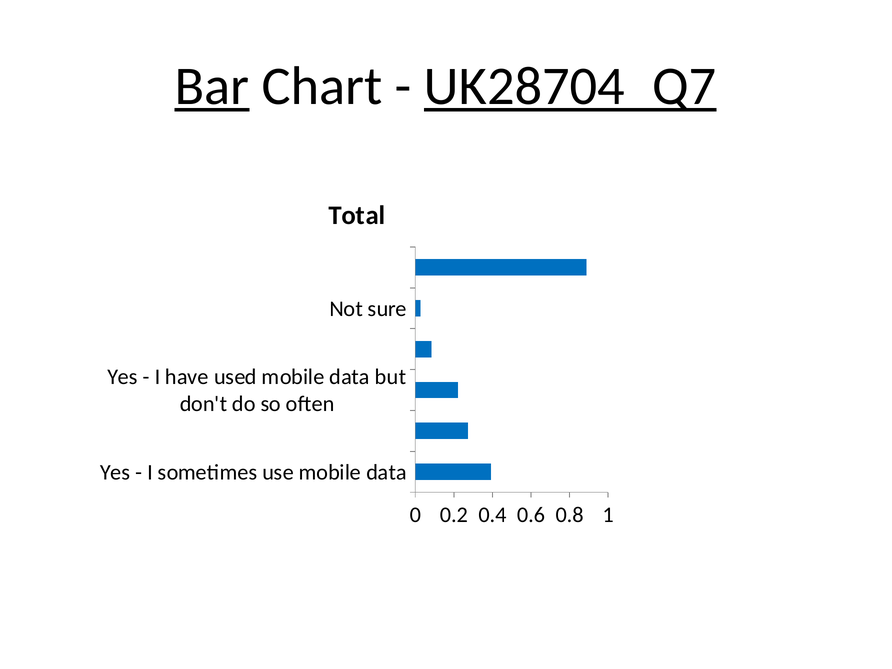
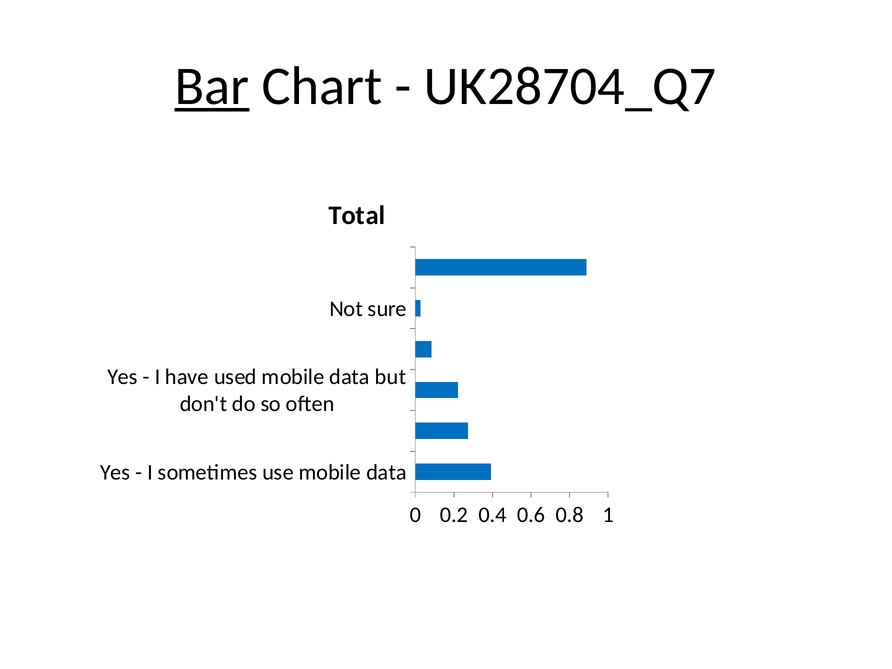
UK28704_Q7 underline: present -> none (570, 86)
